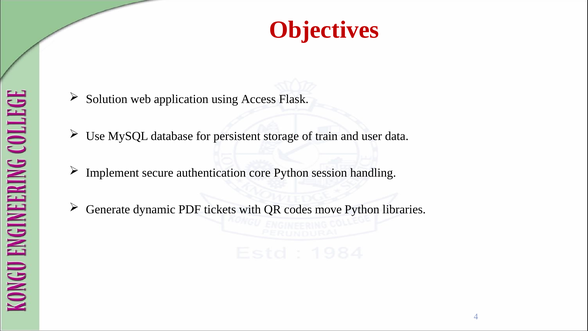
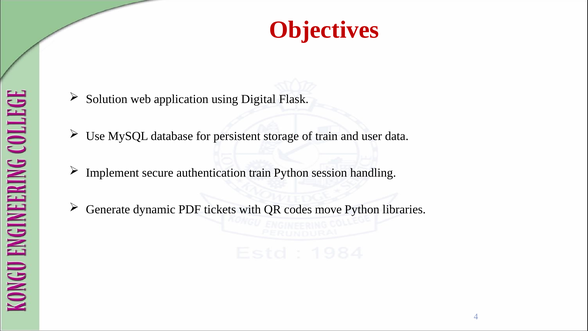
Access: Access -> Digital (258, 99)
authentication core: core -> train (260, 173)
